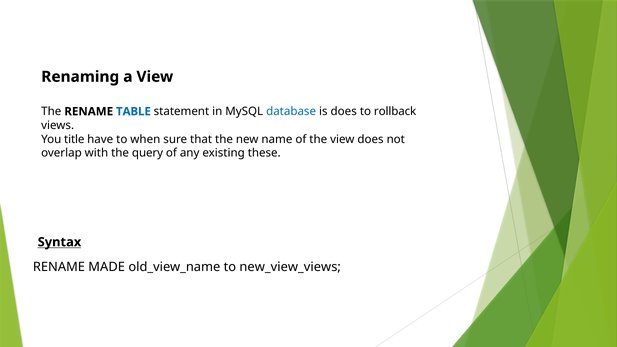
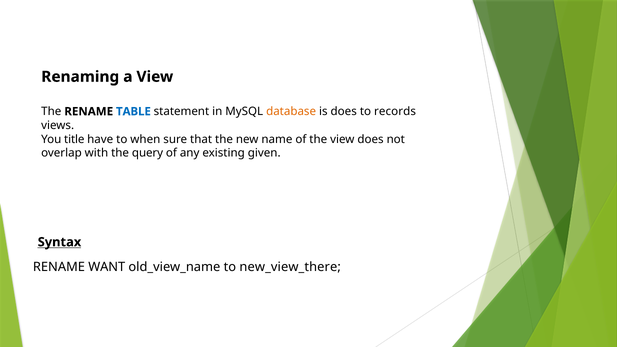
database colour: blue -> orange (291, 112)
rollback: rollback -> records (395, 112)
these: these -> given (264, 153)
MADE: MADE -> WANT (107, 267)
new_view_views: new_view_views -> new_view_there (290, 267)
